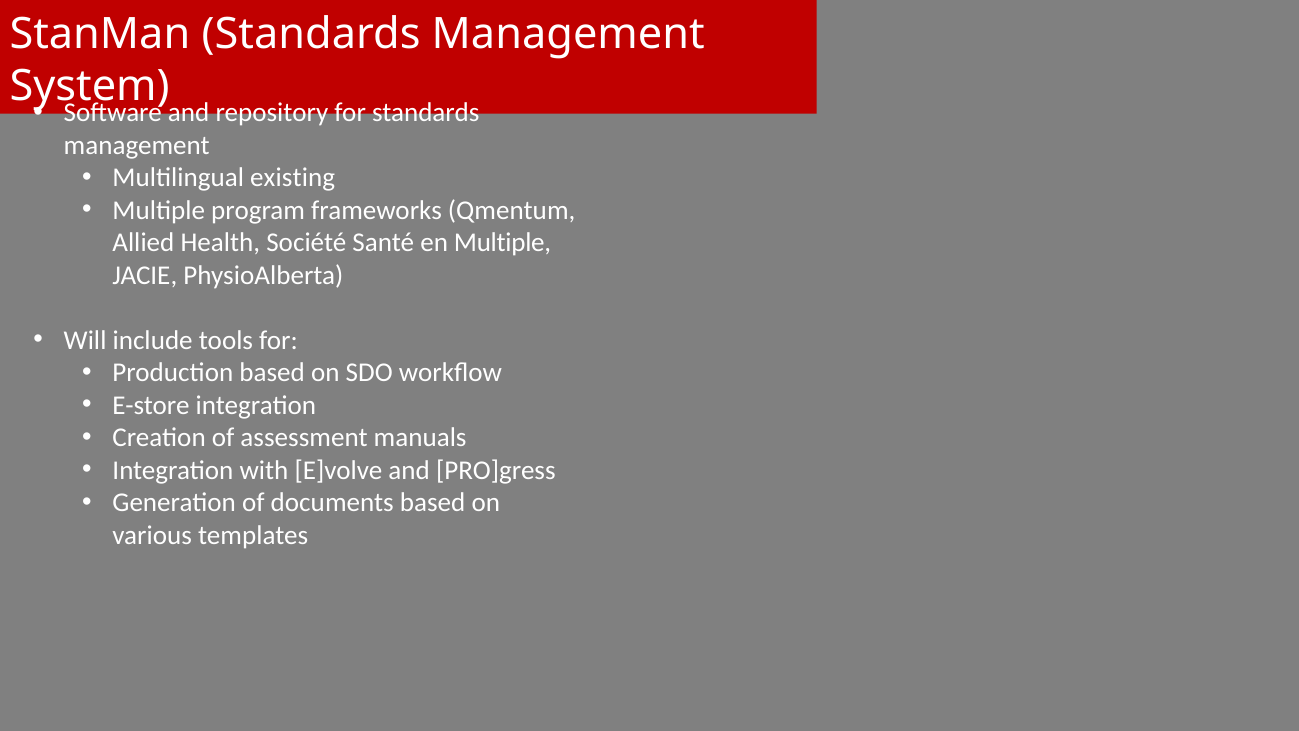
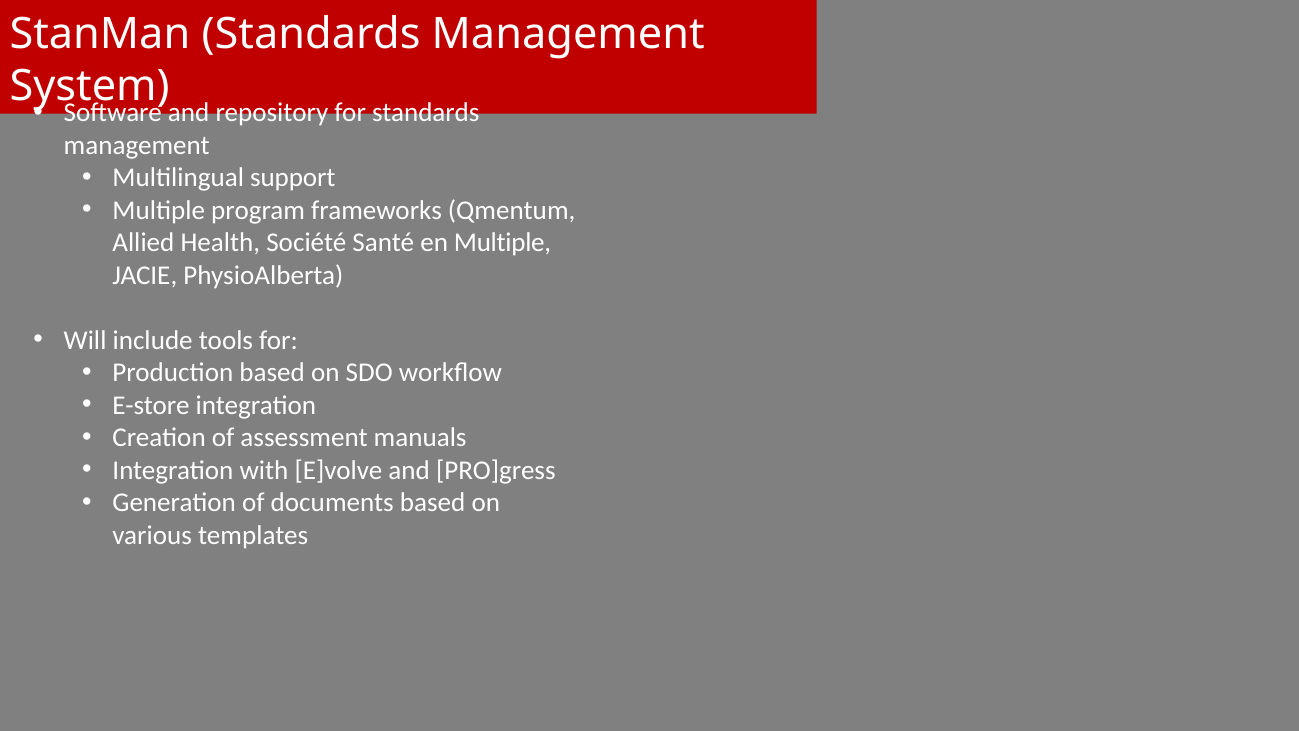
existing: existing -> support (293, 178)
